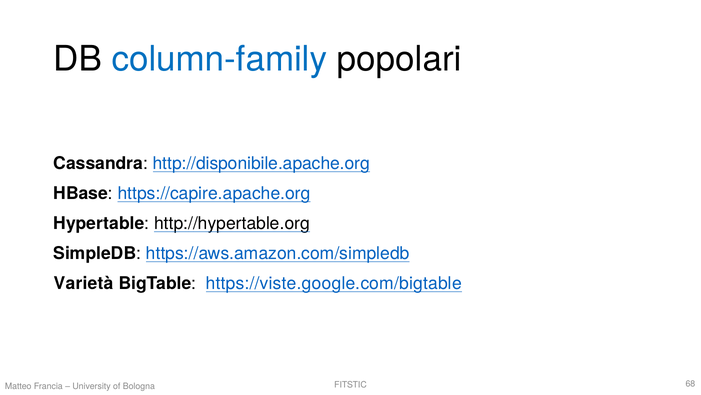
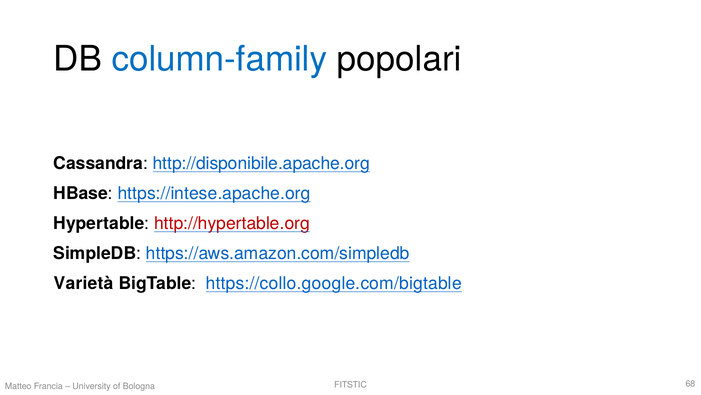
https://capire.apache.org: https://capire.apache.org -> https://intese.apache.org (214, 193)
http://hypertable.org colour: black -> red (232, 223)
https://viste.google.com/bigtable: https://viste.google.com/bigtable -> https://collo.google.com/bigtable (334, 283)
